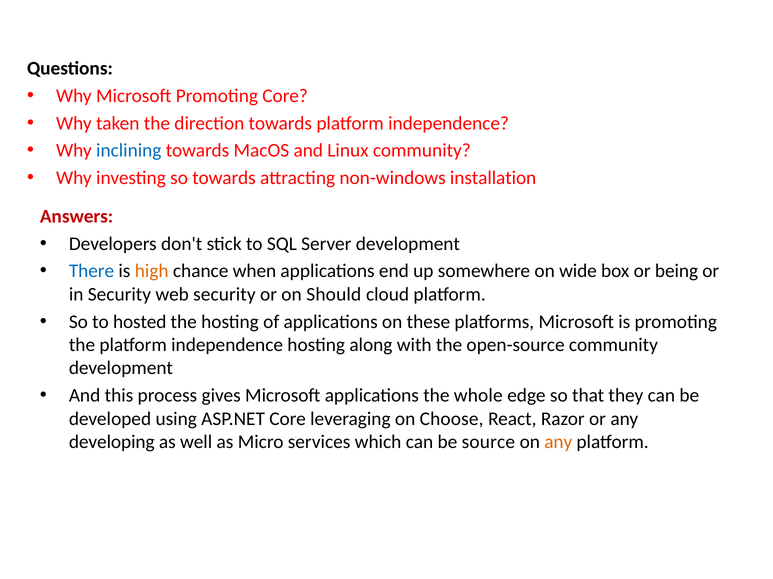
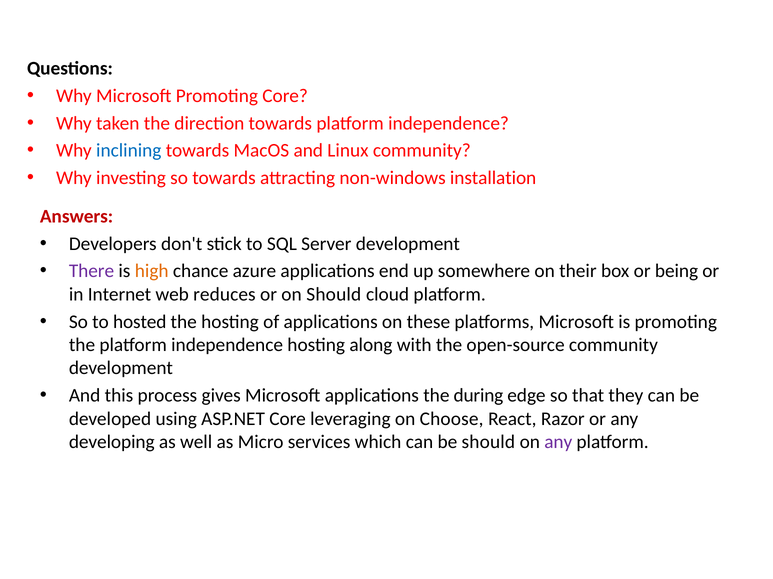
There colour: blue -> purple (92, 271)
when: when -> azure (254, 271)
wide: wide -> their (578, 271)
in Security: Security -> Internet (119, 295)
web security: security -> reduces (224, 295)
whole: whole -> during (478, 396)
be source: source -> should (488, 442)
any colour: orange -> purple (558, 442)
